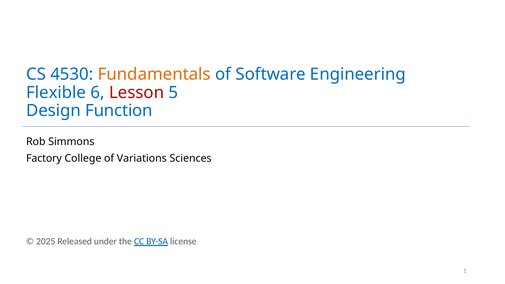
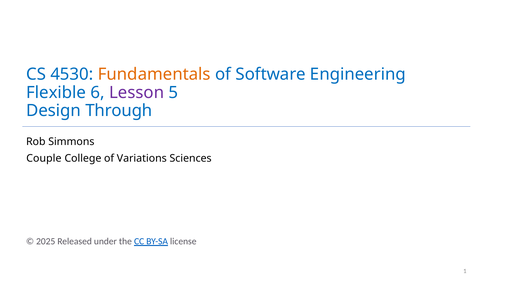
Lesson colour: red -> purple (137, 93)
Function: Function -> Through (119, 111)
Factory: Factory -> Couple (44, 158)
